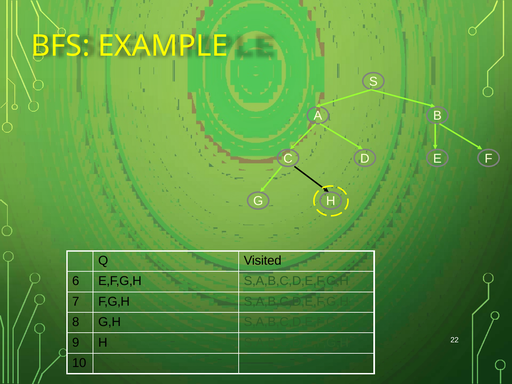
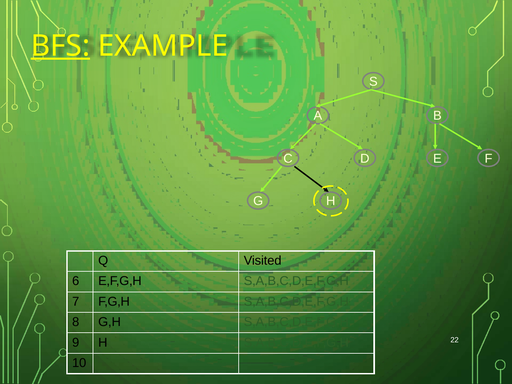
BFS underline: none -> present (60, 46)
